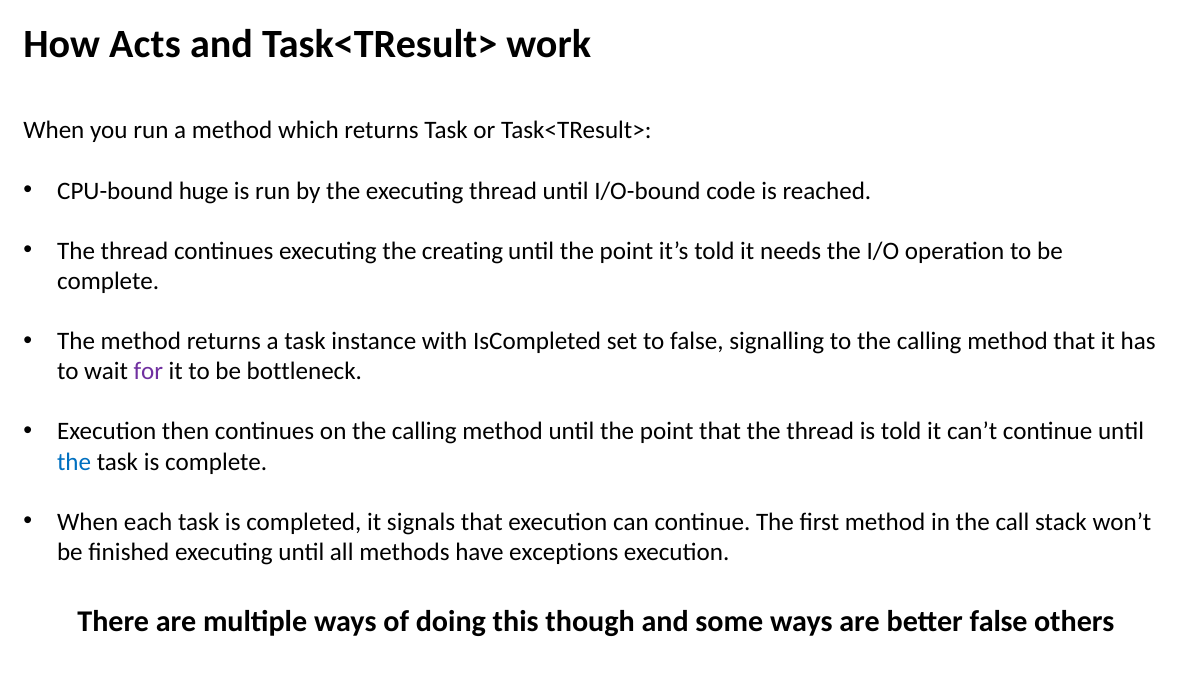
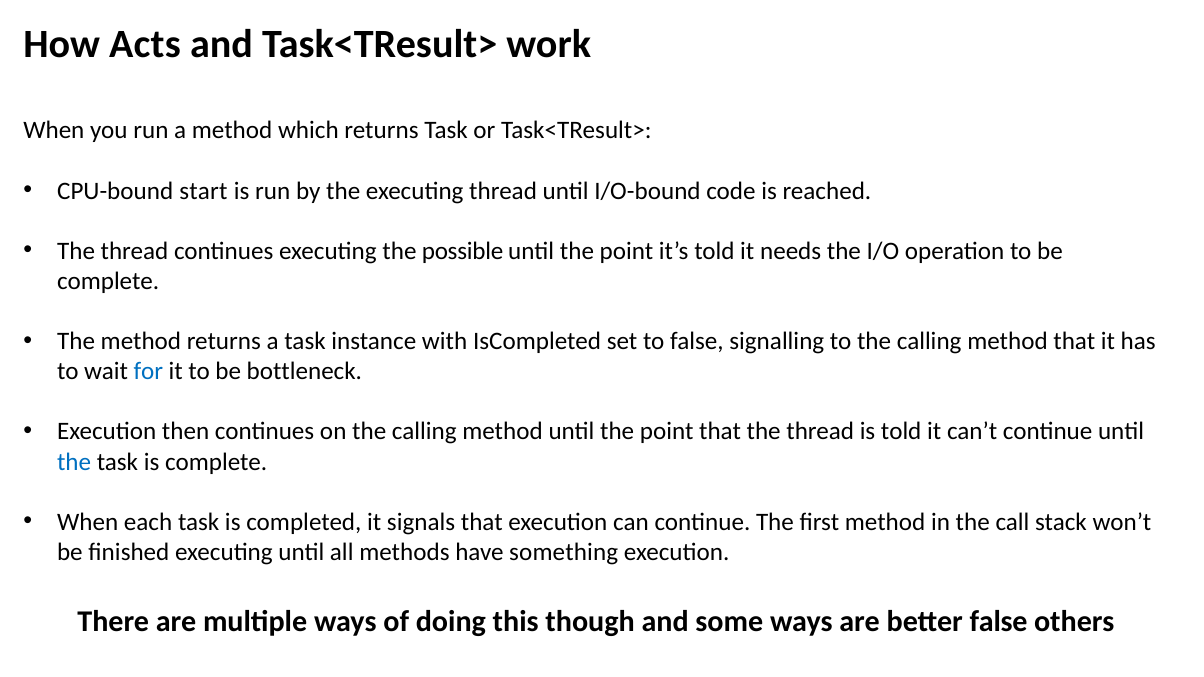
huge: huge -> start (203, 191)
creating: creating -> possible (463, 251)
for colour: purple -> blue (148, 372)
exceptions: exceptions -> something (564, 552)
